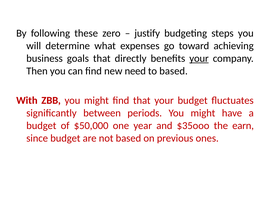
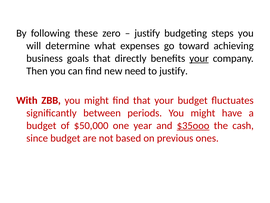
to based: based -> justify (174, 71)
$35ooo underline: none -> present (193, 125)
earn: earn -> cash (243, 125)
